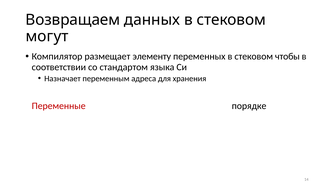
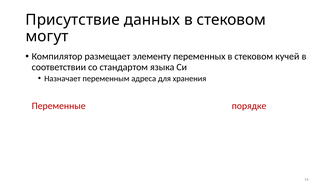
Возвращаем: Возвращаем -> Присутствие (73, 20)
чтобы: чтобы -> кучей (287, 56)
порядке colour: black -> red (249, 106)
